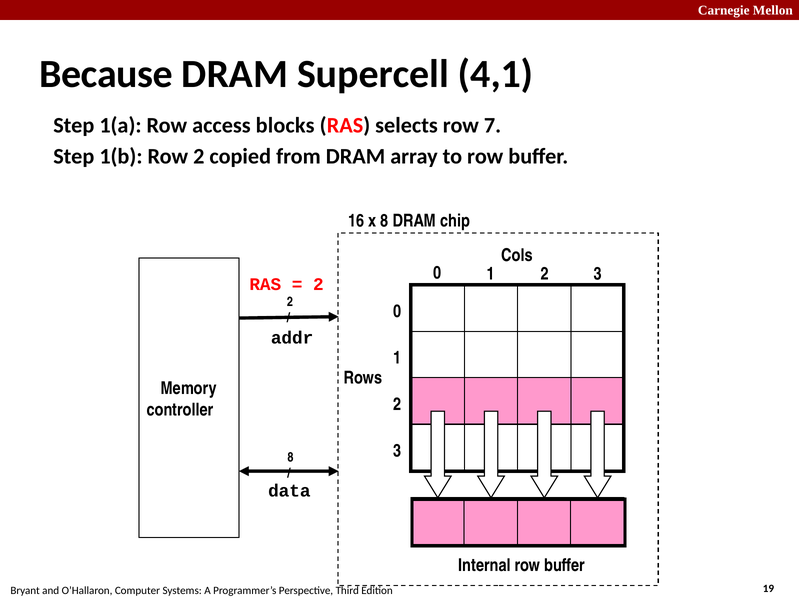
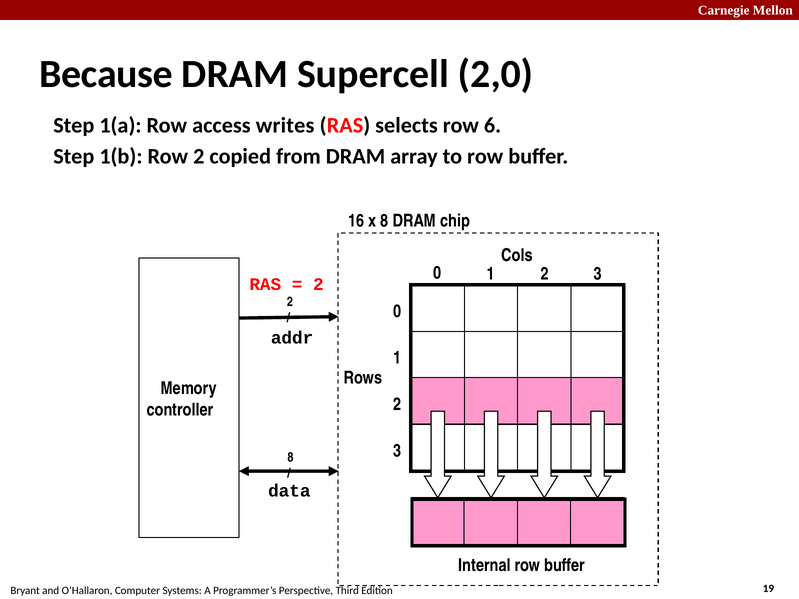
4,1: 4,1 -> 2,0 (496, 74)
blocks: blocks -> writes (285, 125)
7: 7 -> 6 (493, 125)
